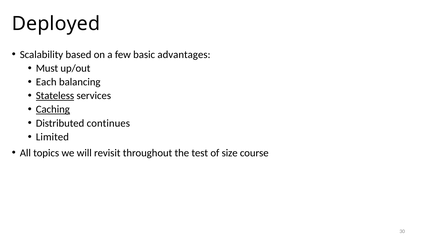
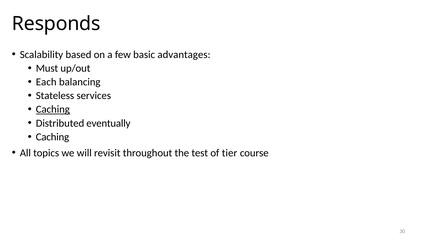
Deployed: Deployed -> Responds (56, 24)
Stateless underline: present -> none (55, 96)
continues: continues -> eventually (108, 123)
Limited: Limited -> Caching (52, 137)
size: size -> tier (230, 153)
